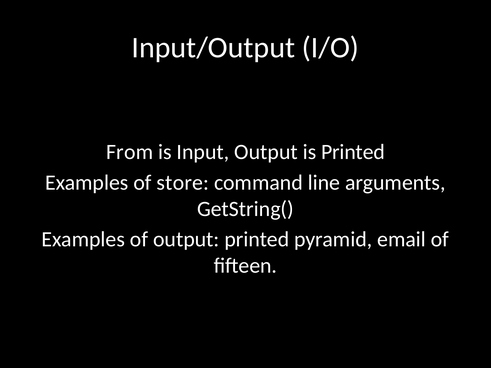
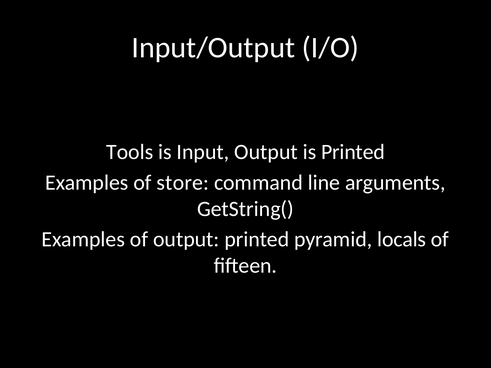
From: From -> Tools (130, 152)
email: email -> locals (402, 240)
